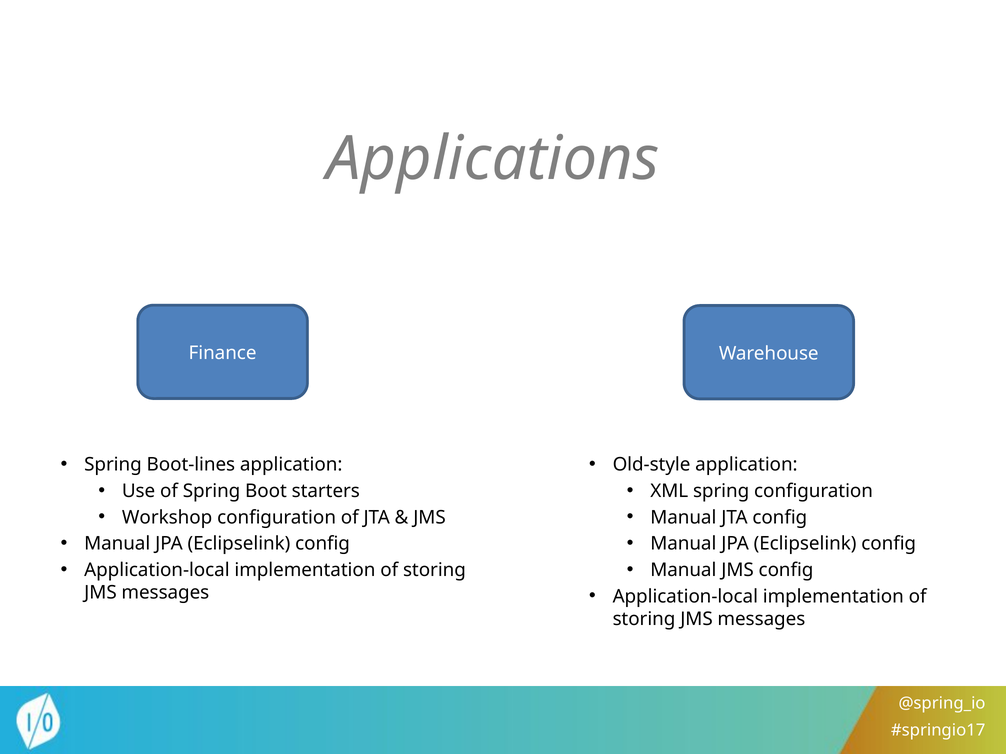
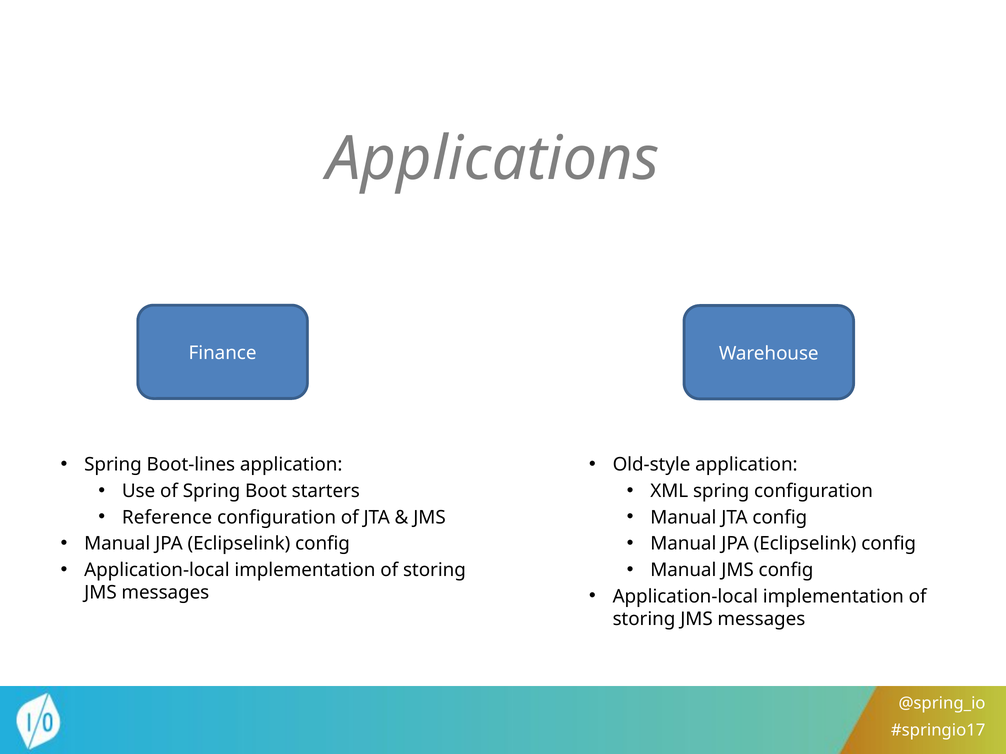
Workshop: Workshop -> Reference (167, 518)
